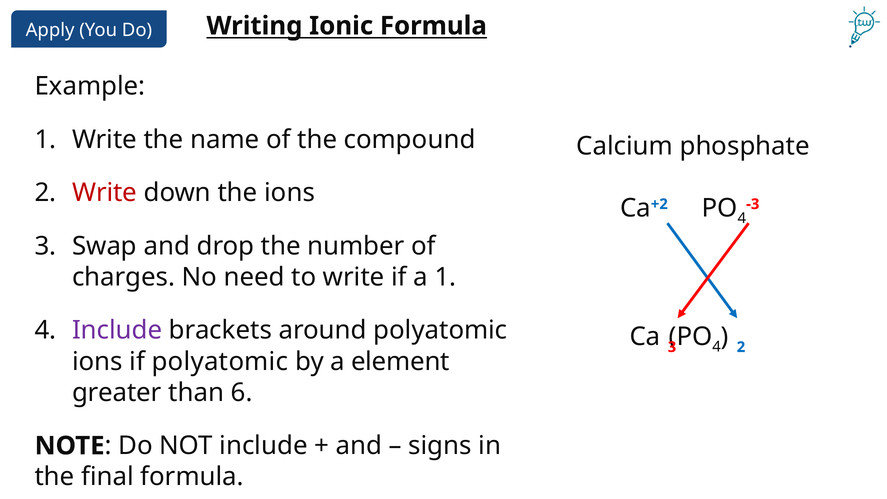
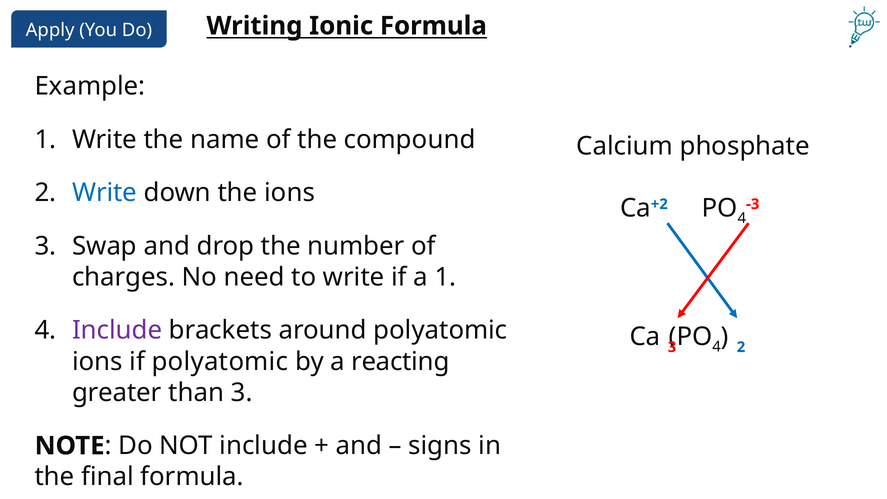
Write colour: red -> blue (105, 193)
element: element -> reacting (400, 361)
than 6: 6 -> 3 (242, 393)
